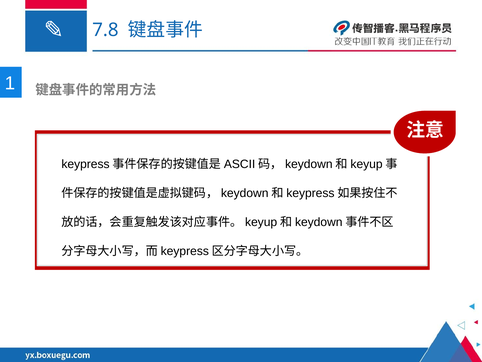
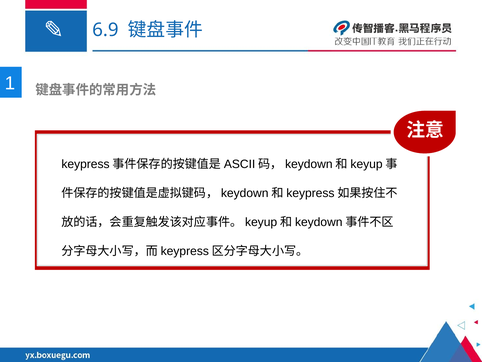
7.8: 7.8 -> 6.9 (105, 30)
